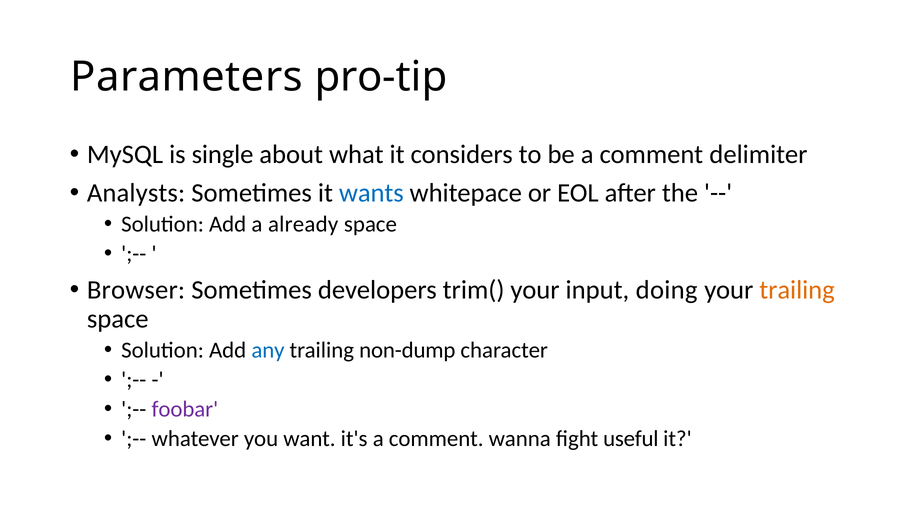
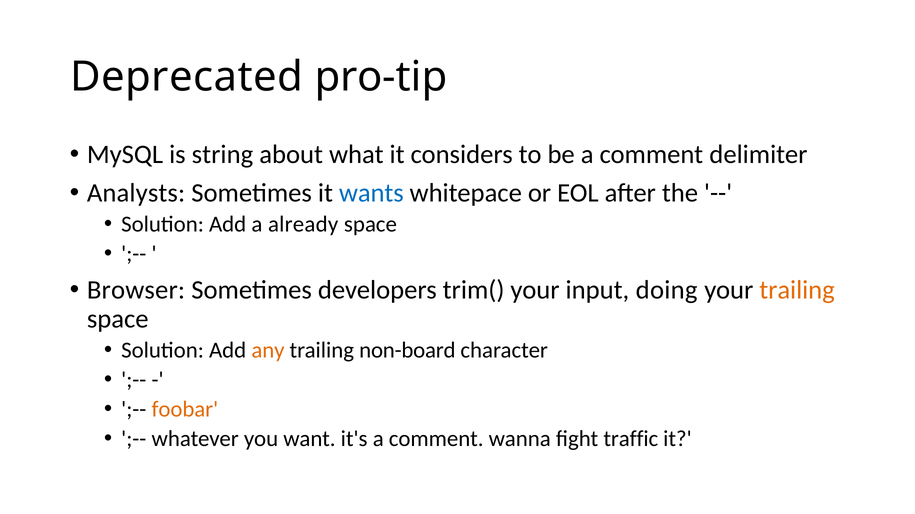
Parameters: Parameters -> Deprecated (187, 77)
single: single -> string (222, 155)
any colour: blue -> orange (268, 351)
non-dump: non-dump -> non-board (407, 351)
foobar colour: purple -> orange (185, 410)
useful: useful -> traffic (631, 439)
